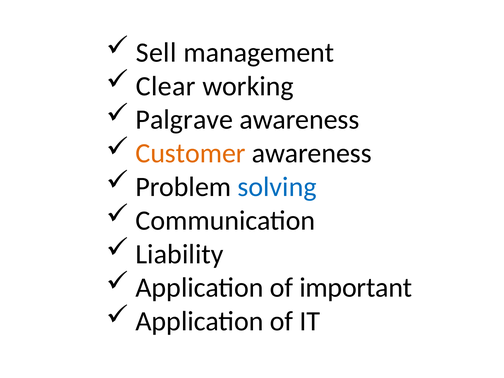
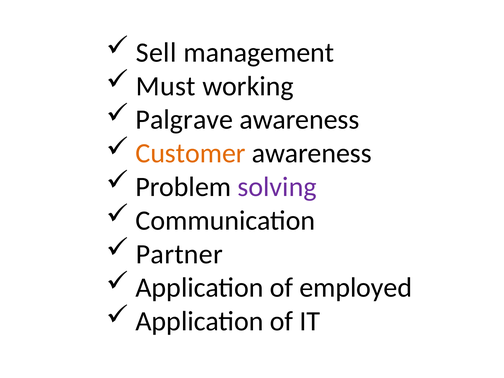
Clear: Clear -> Must (166, 86)
solving colour: blue -> purple (277, 187)
Liability: Liability -> Partner (179, 254)
important: important -> employed (356, 288)
